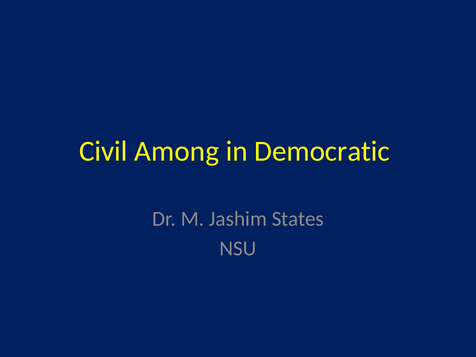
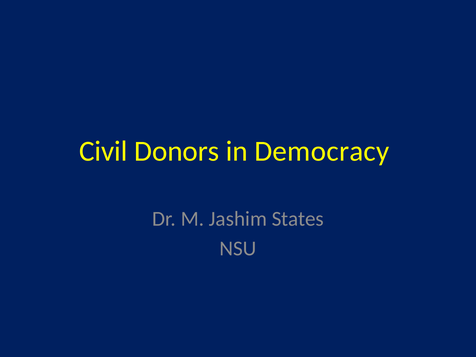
Among: Among -> Donors (177, 151)
Democratic: Democratic -> Democracy (322, 151)
